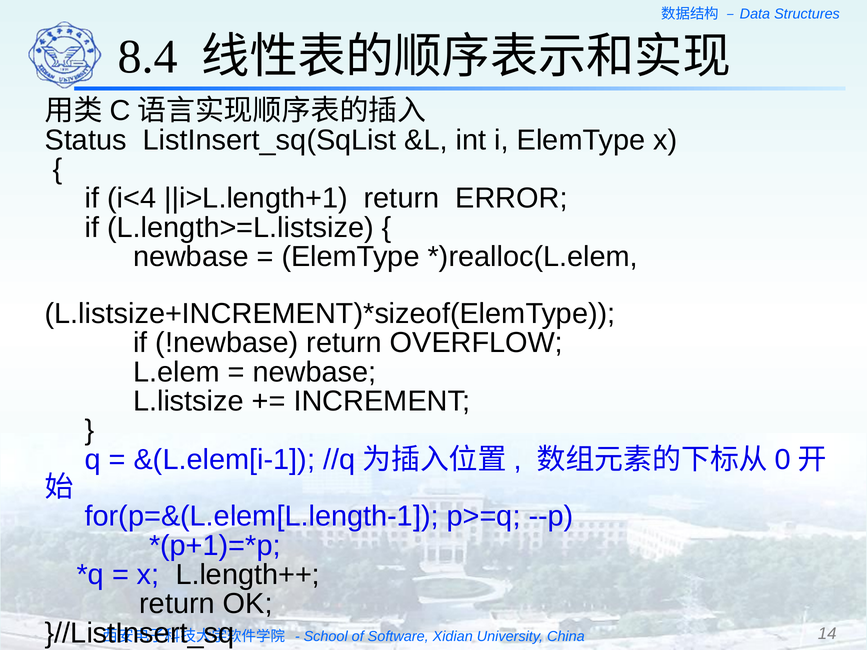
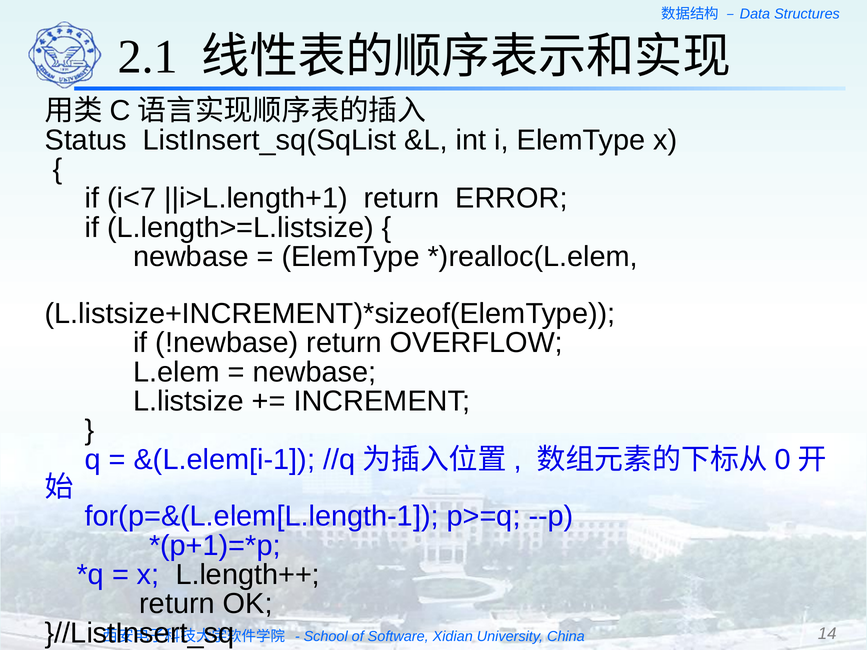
8.4: 8.4 -> 2.1 (148, 57)
i<4: i<4 -> i<7 (132, 198)
